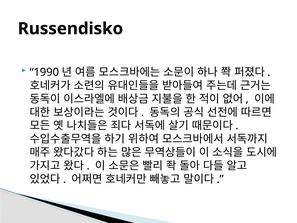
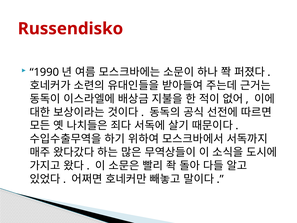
Russendisko colour: black -> red (70, 29)
